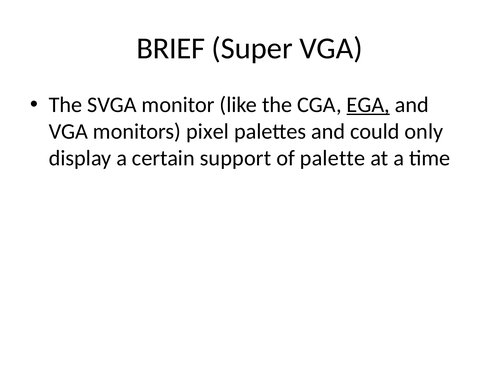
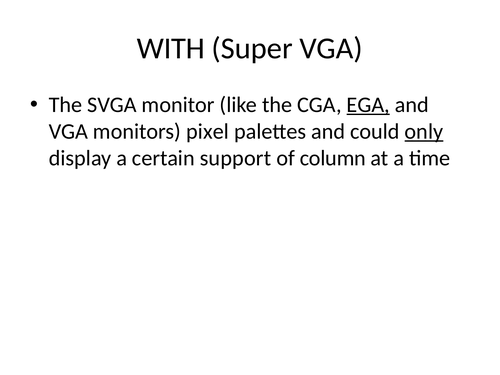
BRIEF: BRIEF -> WITH (171, 48)
only underline: none -> present (424, 132)
palette: palette -> column (333, 158)
